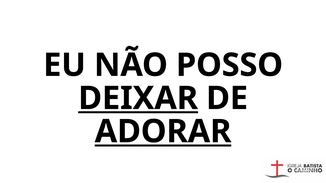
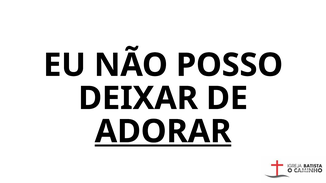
DEIXAR underline: present -> none (138, 99)
